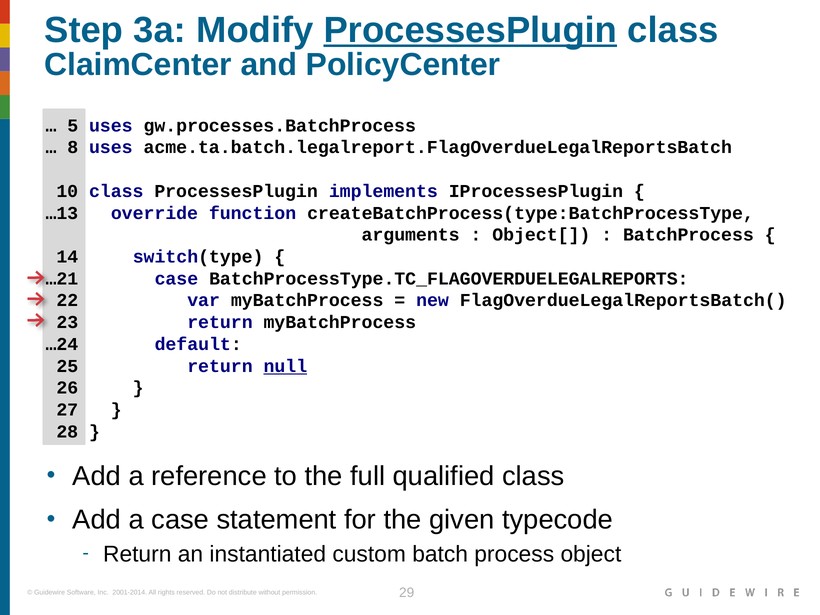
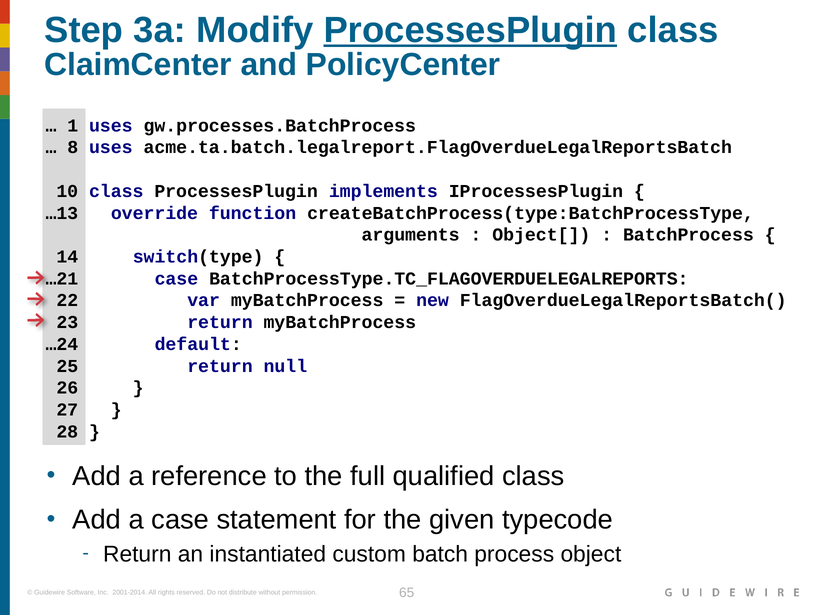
5: 5 -> 1 (73, 126)
null underline: present -> none (285, 366)
29: 29 -> 65 (407, 593)
